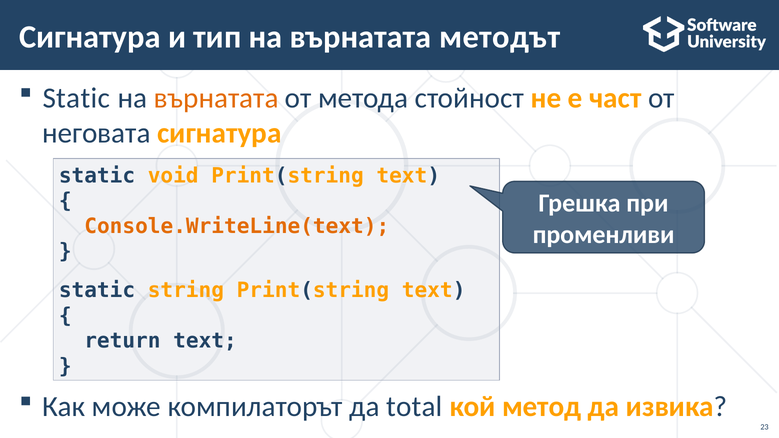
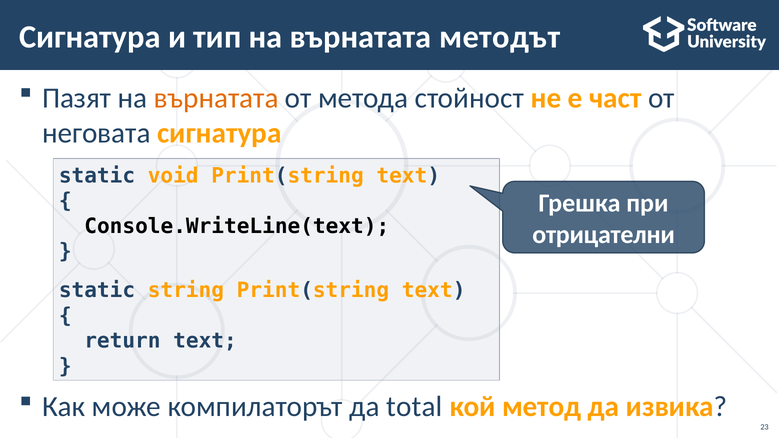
Static: Static -> Пазят (77, 98)
Console.WriteLine(text colour: orange -> black (237, 226)
променливи: променливи -> отрицателни (604, 235)
